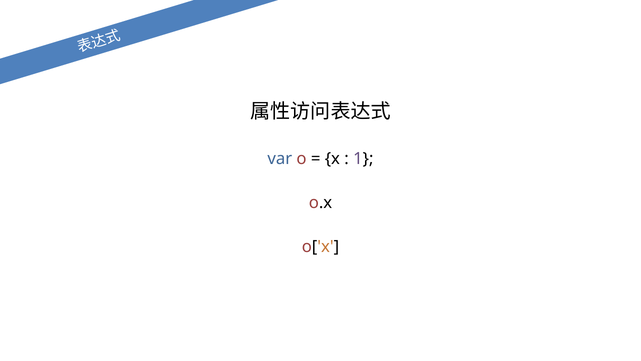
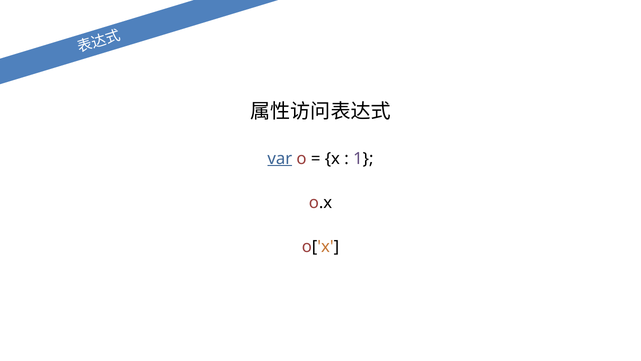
var underline: none -> present (280, 158)
